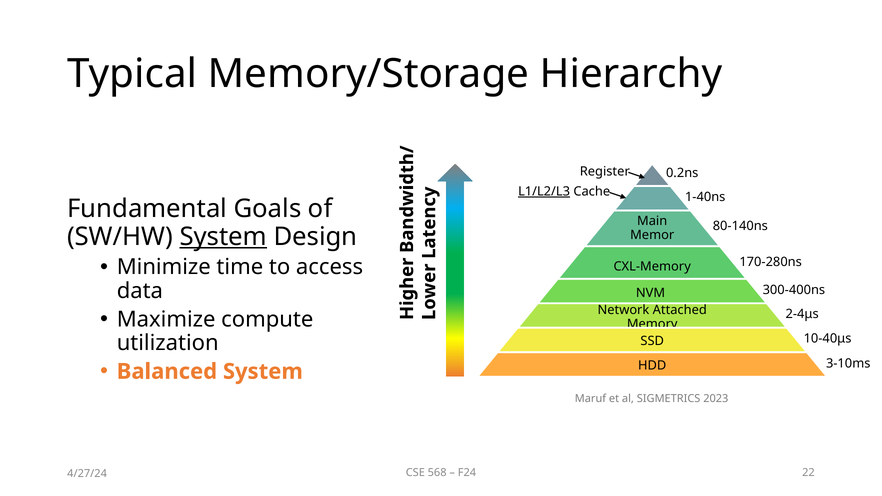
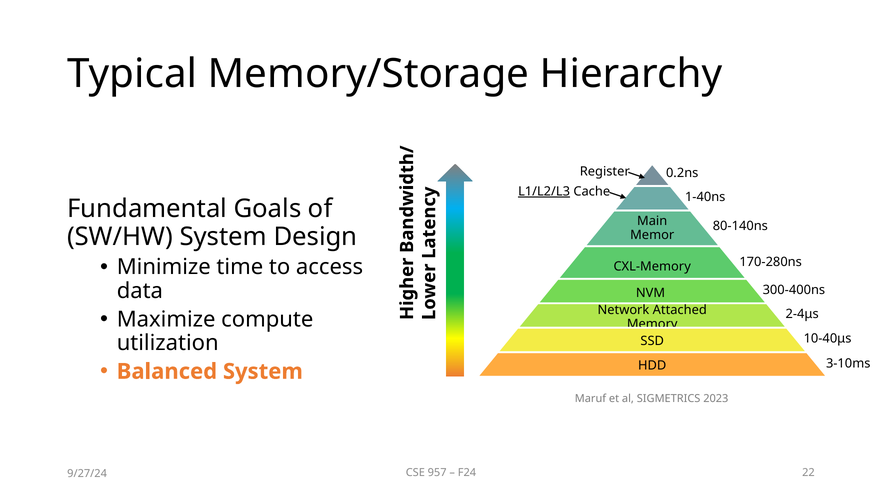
System underline: present -> none (223, 237)
568: 568 -> 957 (437, 473)
4/27/24: 4/27/24 -> 9/27/24 (87, 474)
